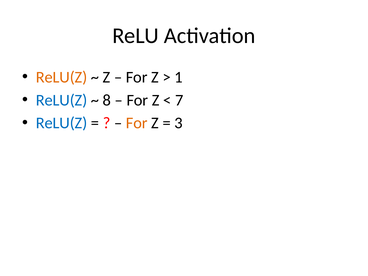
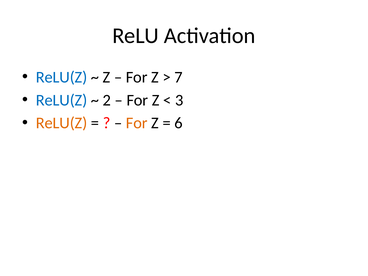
ReLU(Z colour: orange -> blue (62, 77)
1: 1 -> 7 (179, 77)
8: 8 -> 2 (107, 100)
7: 7 -> 3 (179, 100)
ReLU(Z colour: blue -> orange (62, 123)
3: 3 -> 6 (179, 123)
